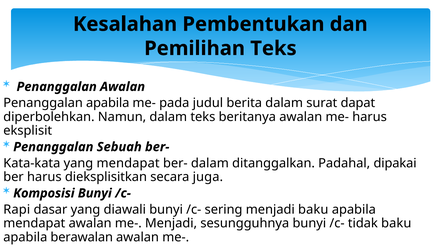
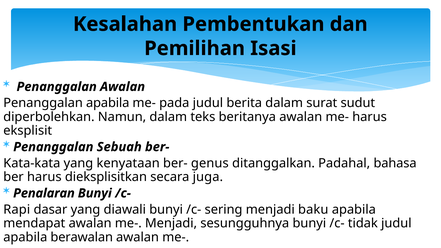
Pemilihan Teks: Teks -> Isasi (273, 48)
dapat: dapat -> sudut (358, 103)
yang mendapat: mendapat -> kenyataan (128, 163)
ber- dalam: dalam -> genus (210, 163)
dipakai: dipakai -> bahasa (395, 163)
Komposisi: Komposisi -> Penalaran (44, 193)
tidak baku: baku -> judul (396, 223)
